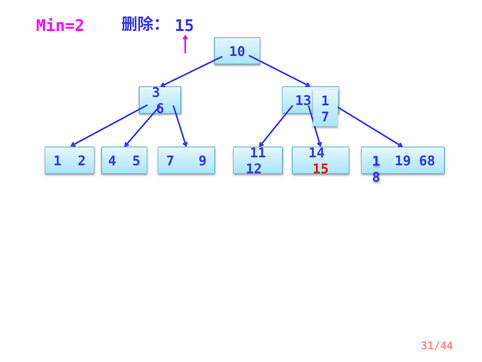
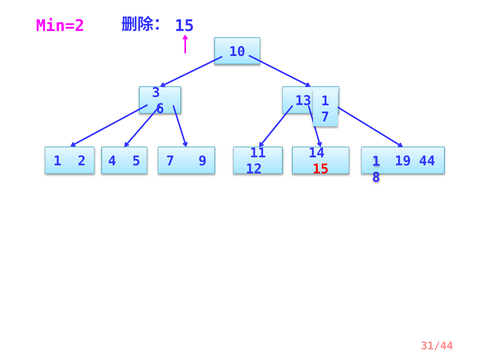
68: 68 -> 44 (427, 161)
